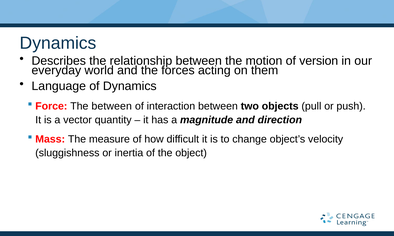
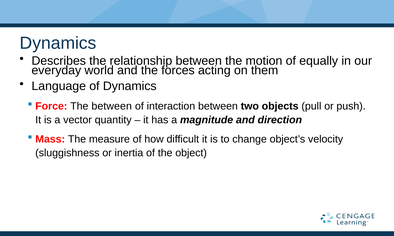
version: version -> equally (319, 61)
